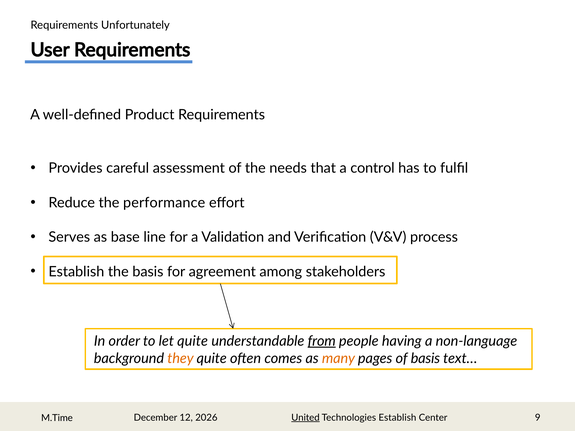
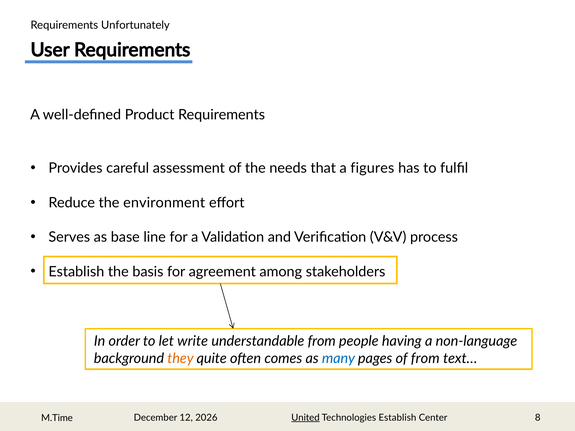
control: control -> figures (372, 168)
performance: performance -> environment (164, 203)
let quite: quite -> write (193, 341)
from underline: present -> none (322, 341)
many colour: orange -> blue (338, 359)
of basis: basis -> from (425, 359)
9: 9 -> 8 (538, 418)
